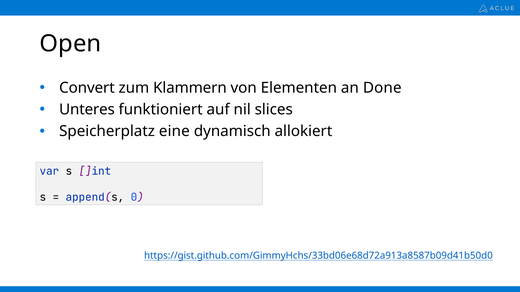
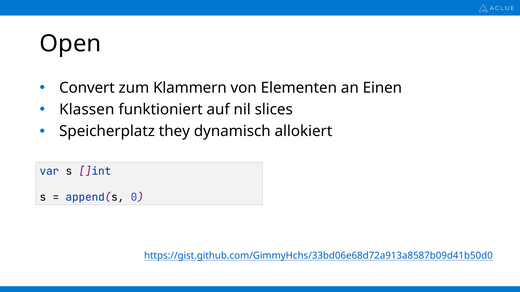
Done: Done -> Einen (382, 88)
Unteres: Unteres -> Klassen (87, 110)
eine: eine -> they (174, 132)
